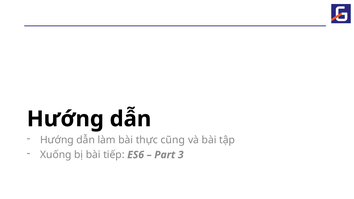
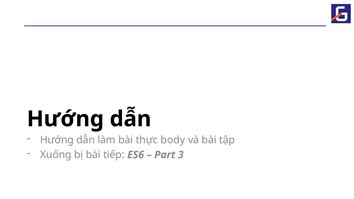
cũng: cũng -> body (173, 140)
